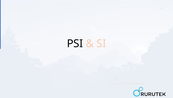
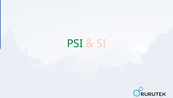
PSI colour: black -> green (75, 43)
